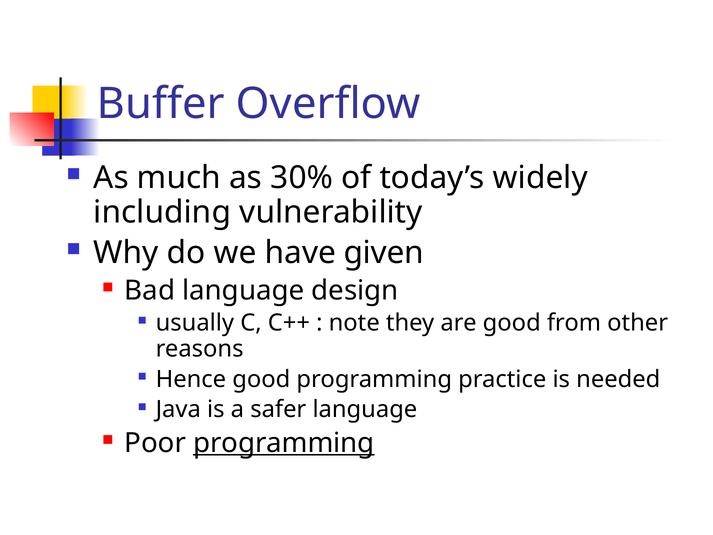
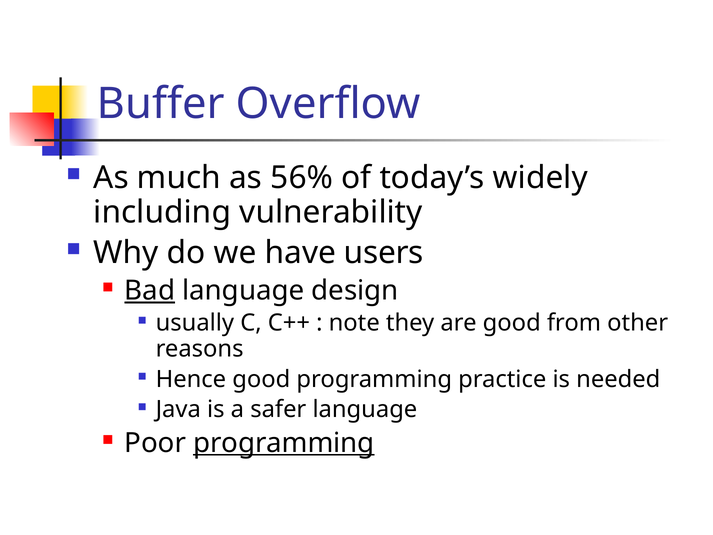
30%: 30% -> 56% (302, 178)
given: given -> users (384, 253)
Bad underline: none -> present (150, 290)
